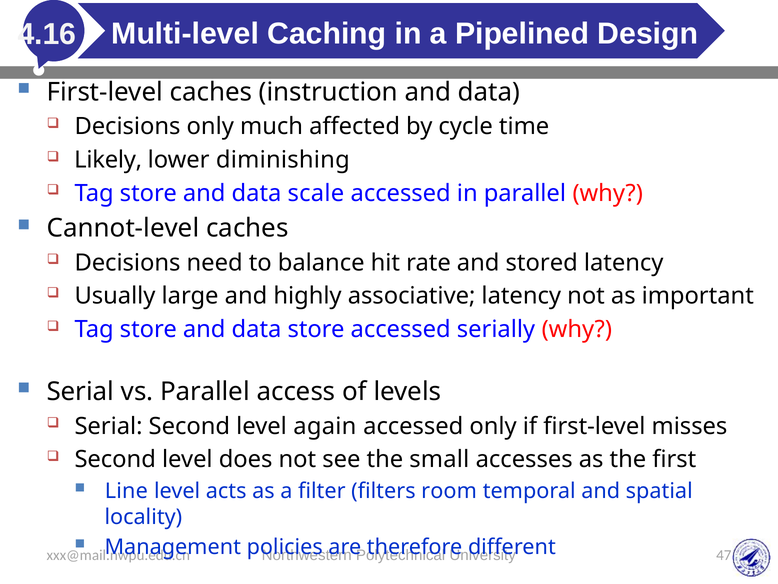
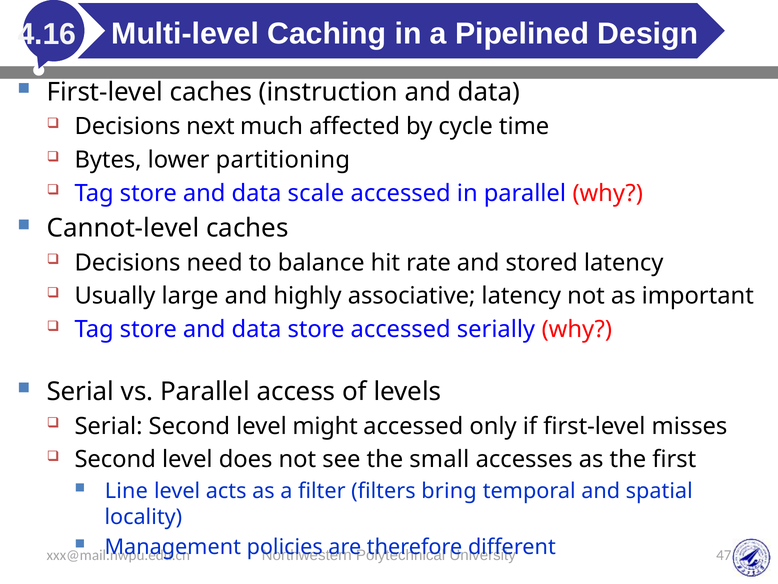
Decisions only: only -> next (210, 126)
Likely: Likely -> Bytes (108, 160)
diminishing: diminishing -> partitioning (283, 160)
again: again -> might (325, 426)
room: room -> bring (449, 491)
